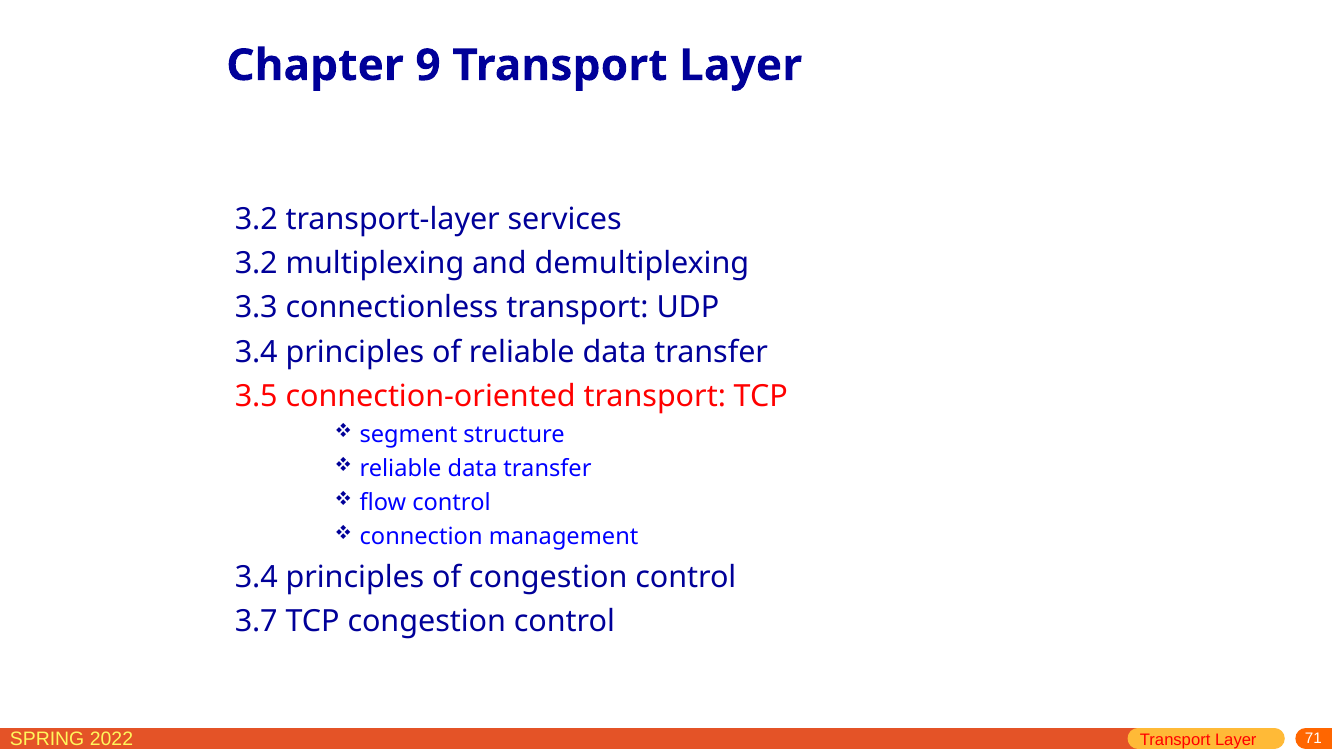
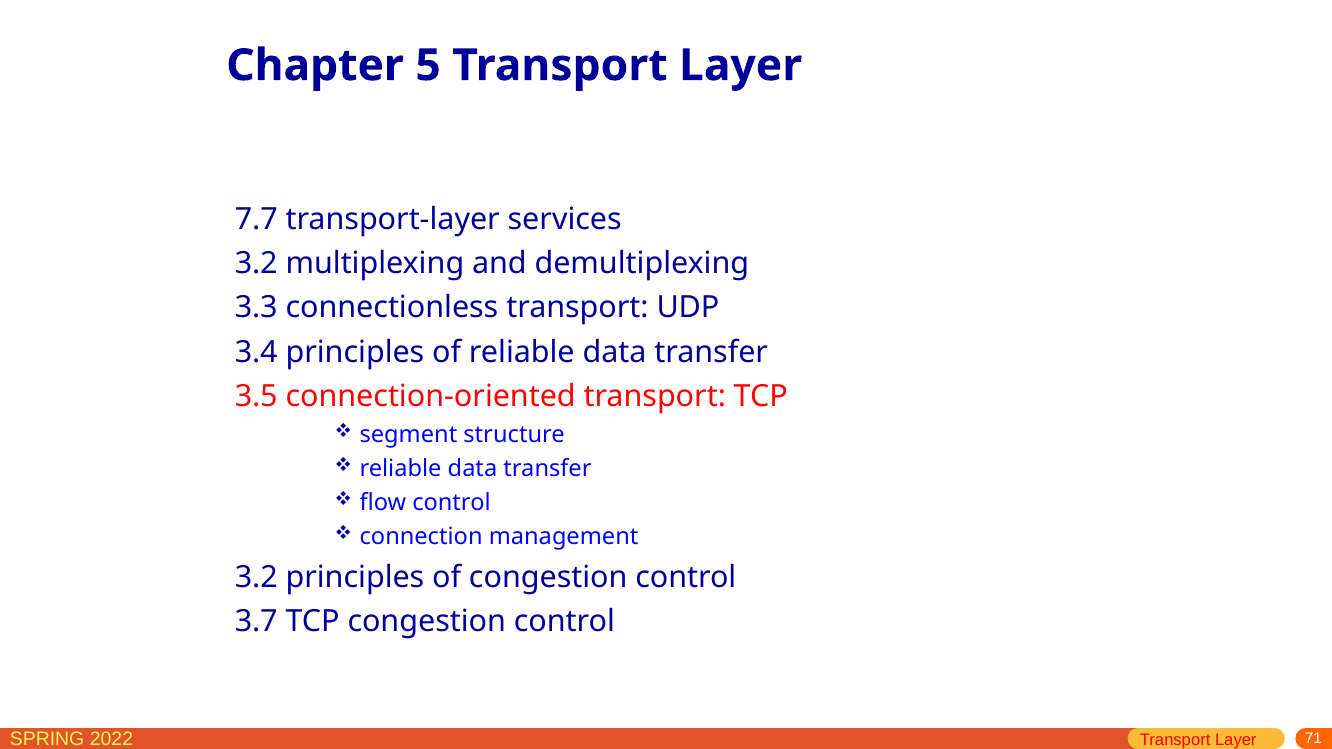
9: 9 -> 5 (428, 66)
3.2: 3.2 -> 7.7 (256, 219)
3.4: 3.4 -> 3.2 (256, 578)
